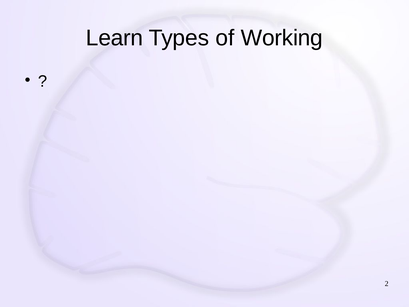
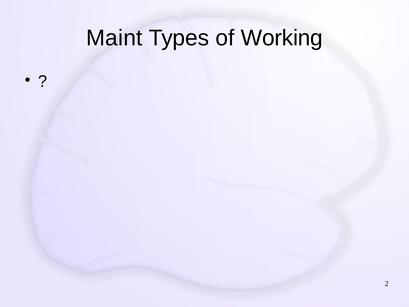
Learn: Learn -> Maint (114, 38)
